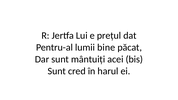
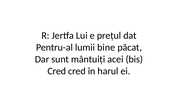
Sunt: Sunt -> Cred (57, 71)
